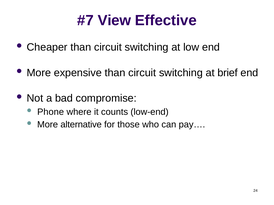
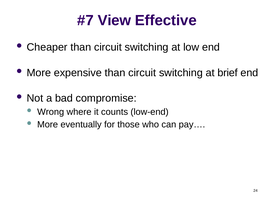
Phone: Phone -> Wrong (51, 112)
alternative: alternative -> eventually (81, 125)
